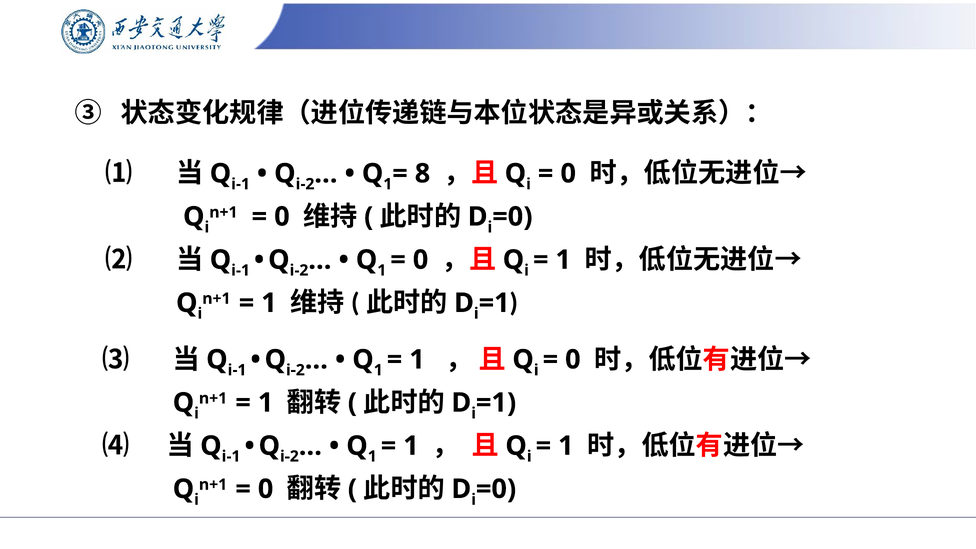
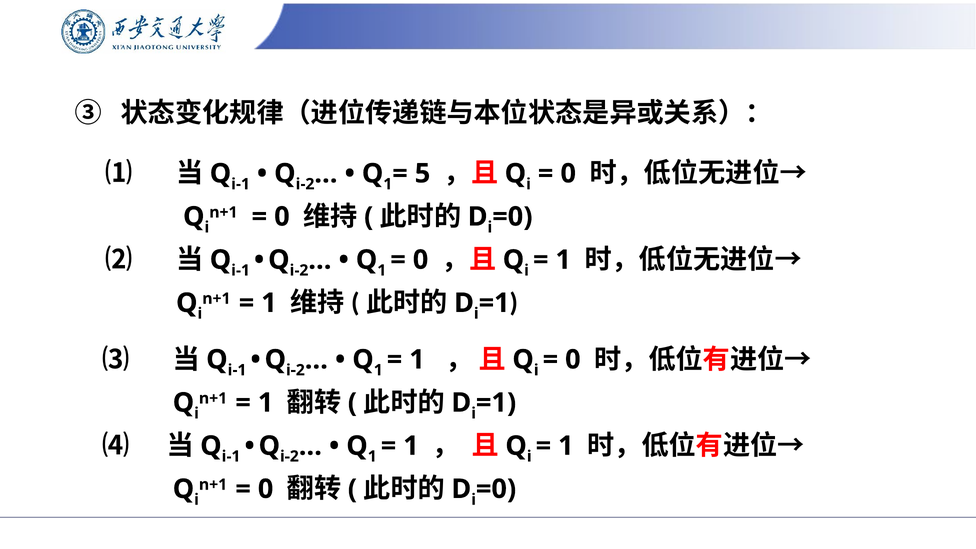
8: 8 -> 5 (423, 174)
